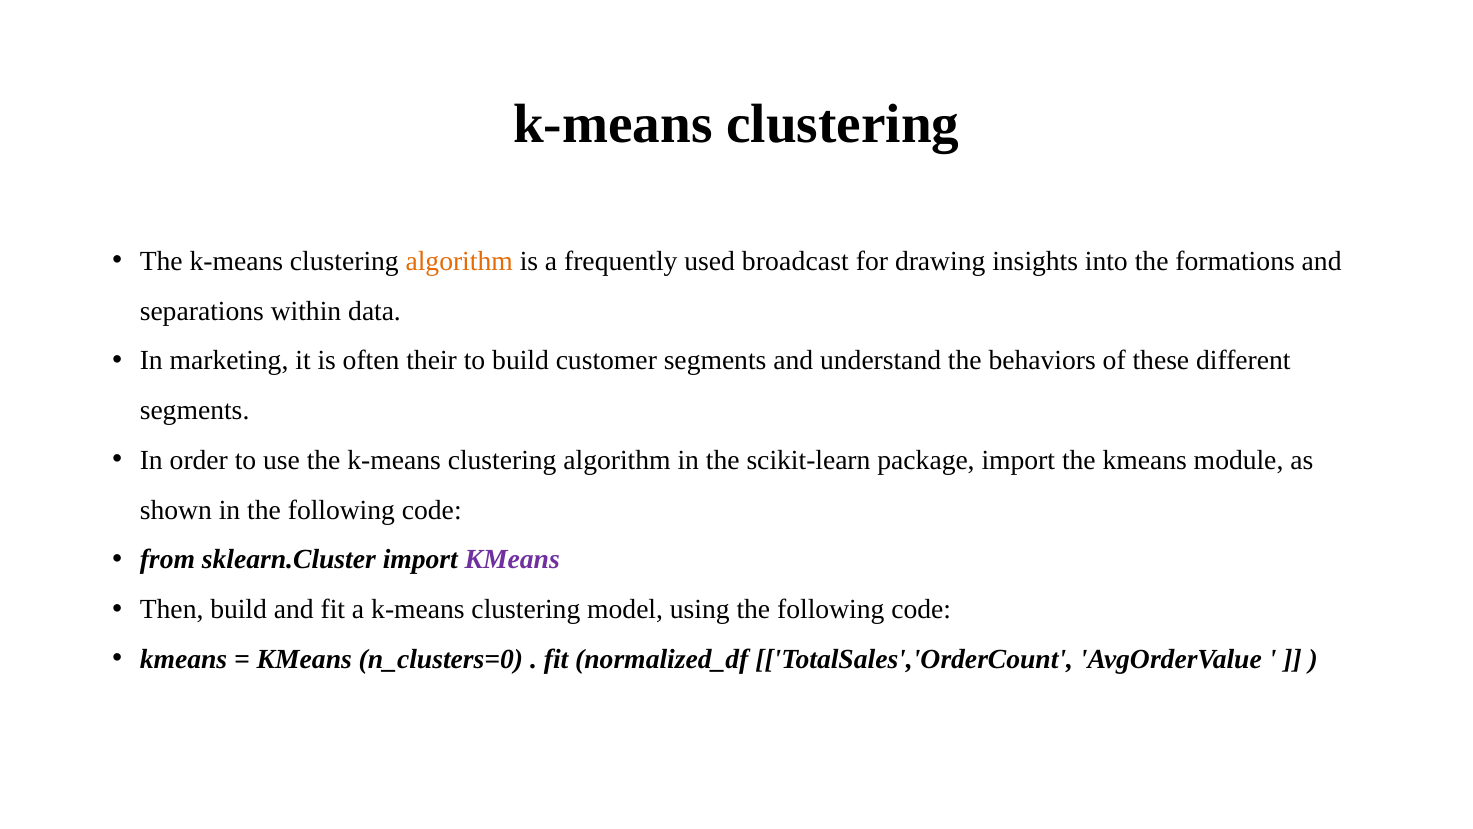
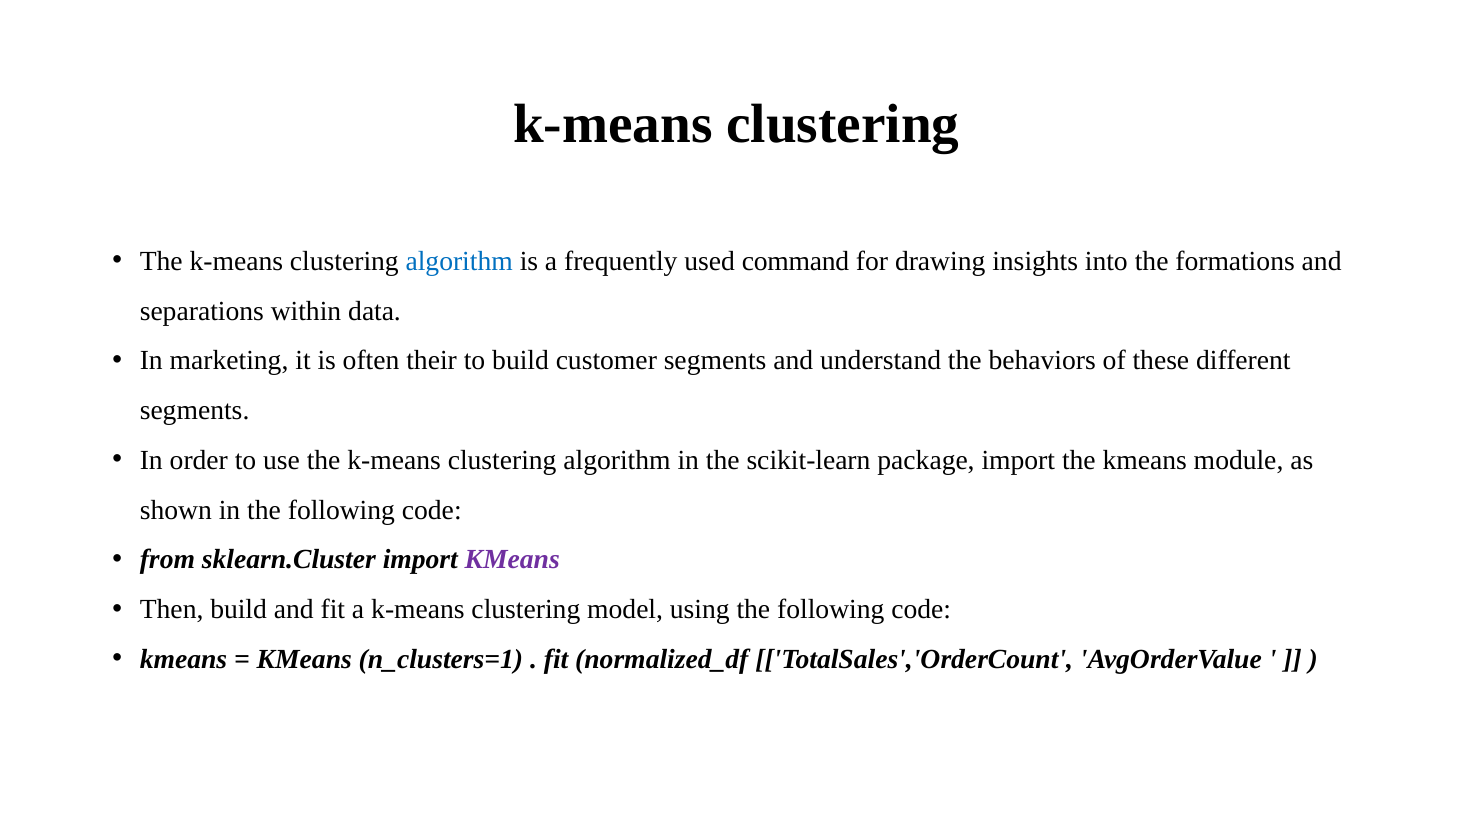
algorithm colour: orange -> blue (459, 261)
broadcast: broadcast -> command (796, 261)
n_clusters=0: n_clusters=0 -> n_clusters=1 (441, 659)
